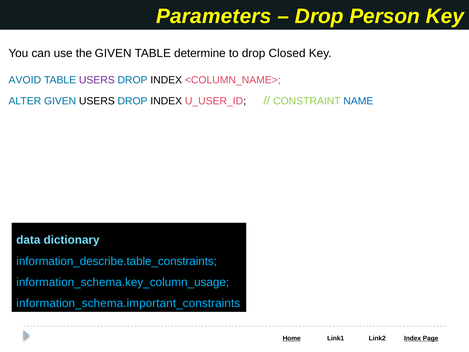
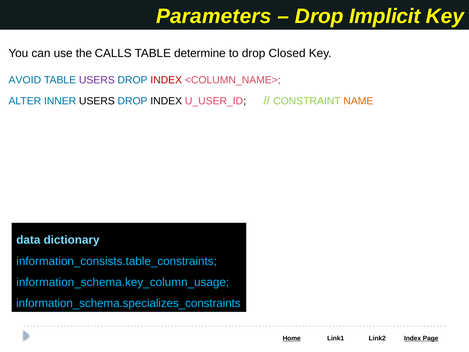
Person: Person -> Implicit (385, 16)
the GIVEN: GIVEN -> CALLS (113, 53)
INDEX colour: black -> red (166, 80)
ALTER GIVEN: GIVEN -> INNER (60, 101)
NAME colour: blue -> orange (358, 101)
information_describe.table_constraints: information_describe.table_constraints -> information_consists.table_constraints (117, 261)
information_schema.important_constraints: information_schema.important_constraints -> information_schema.specializes_constraints (128, 303)
